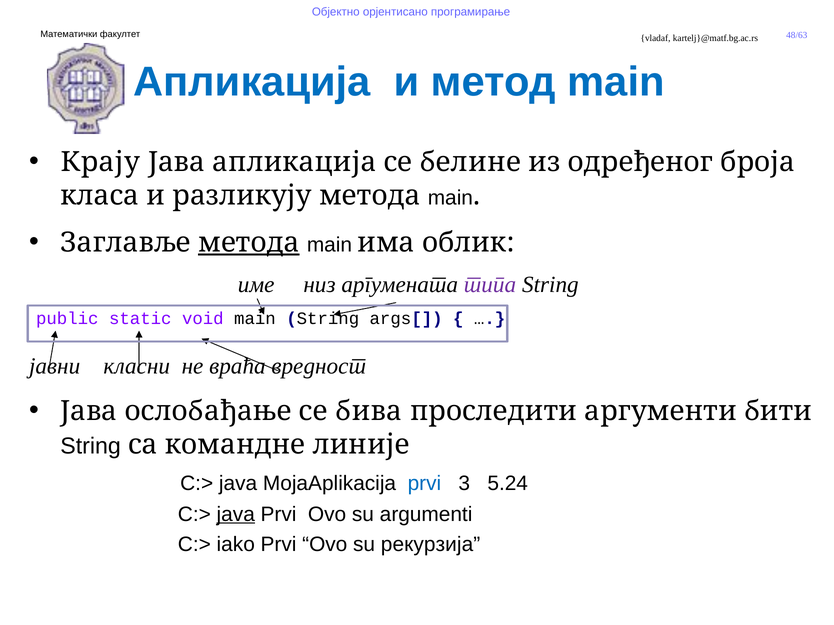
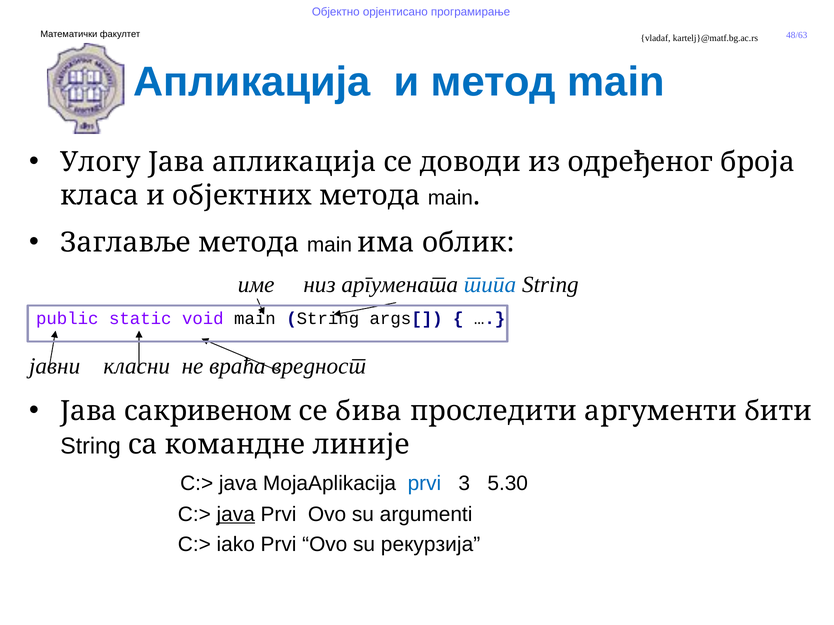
Крају: Крају -> Улогу (101, 162)
белине: белине -> доводи (470, 162)
разликују: разликују -> објектних (242, 196)
метода underline: present -> none (249, 243)
типа colour: purple -> blue (490, 285)
ослобађање: ослобађање -> сакривеном (208, 411)
5.24: 5.24 -> 5.30 (508, 484)
